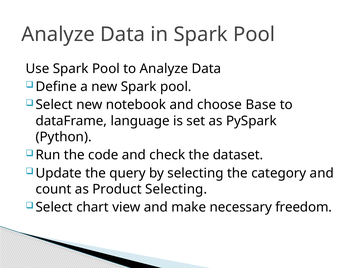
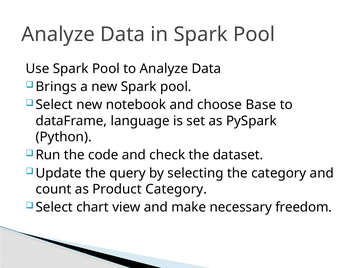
Define: Define -> Brings (56, 87)
Product Selecting: Selecting -> Category (176, 189)
